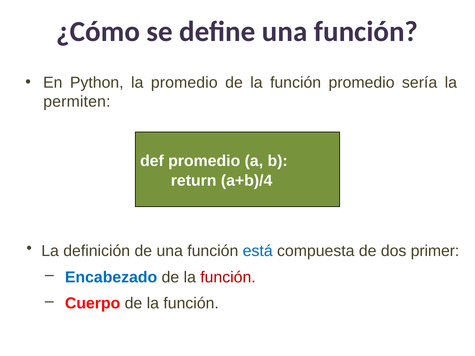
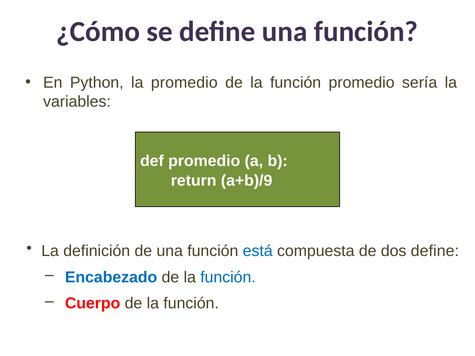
permiten: permiten -> variables (77, 102)
a+b)/4: a+b)/4 -> a+b)/9 (247, 181)
dos primer: primer -> define (435, 251)
función colour: red -> blue (228, 277)
